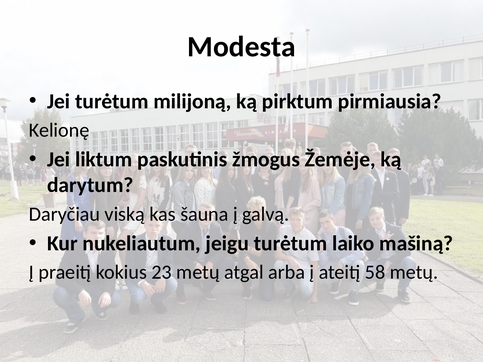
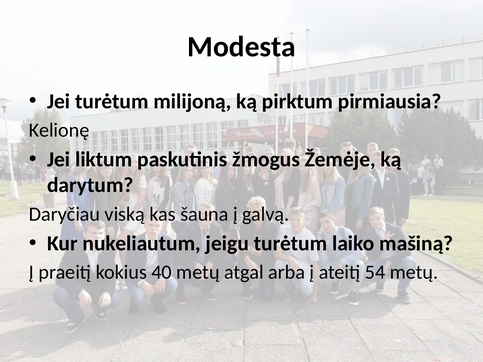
23: 23 -> 40 (162, 272)
58: 58 -> 54 (375, 272)
